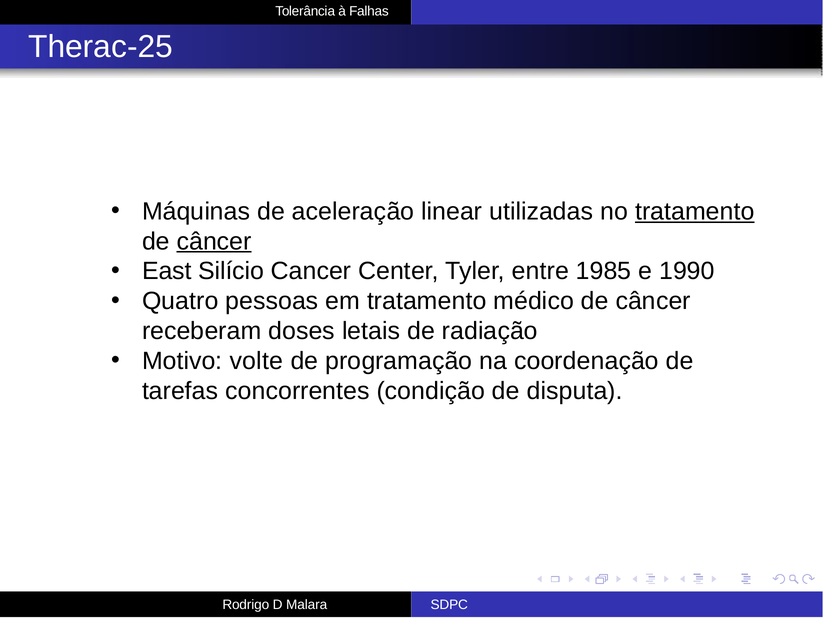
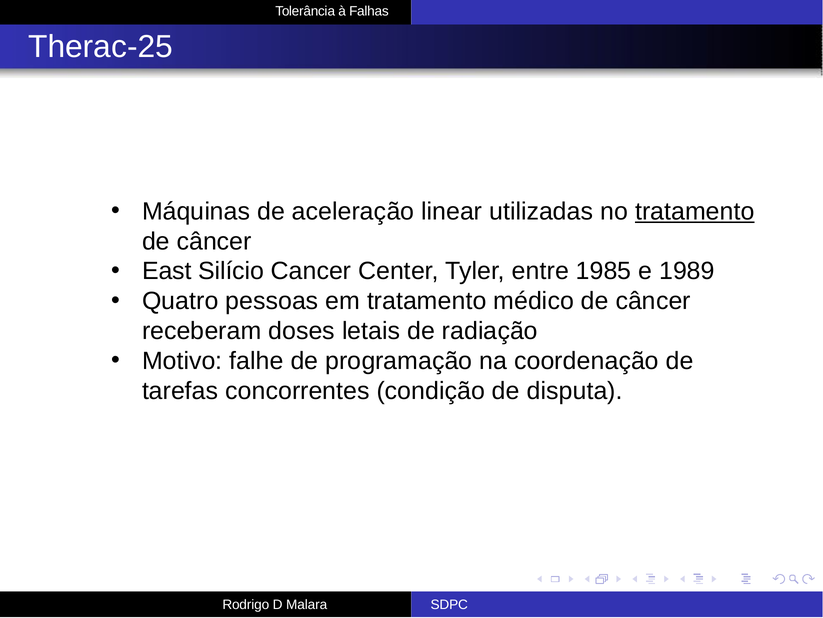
câncer underline: present -> none (214, 241)
1990: 1990 -> 1989 (687, 271)
volte: volte -> falhe (256, 361)
